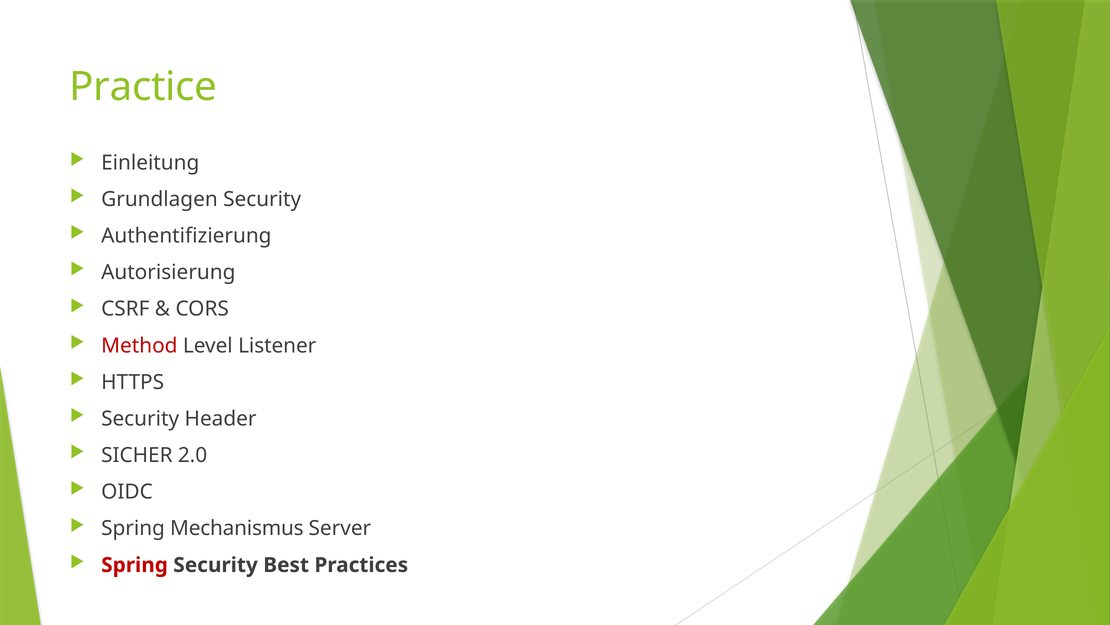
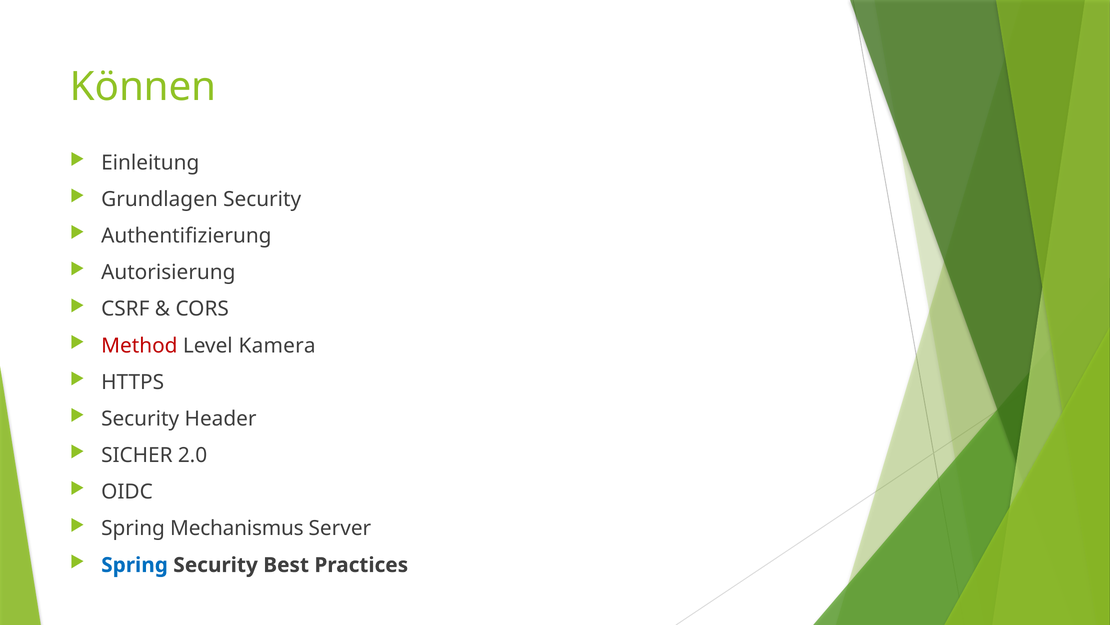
Practice: Practice -> Können (143, 87)
Listener: Listener -> Kamera (277, 345)
Spring colour: red -> blue (135, 565)
